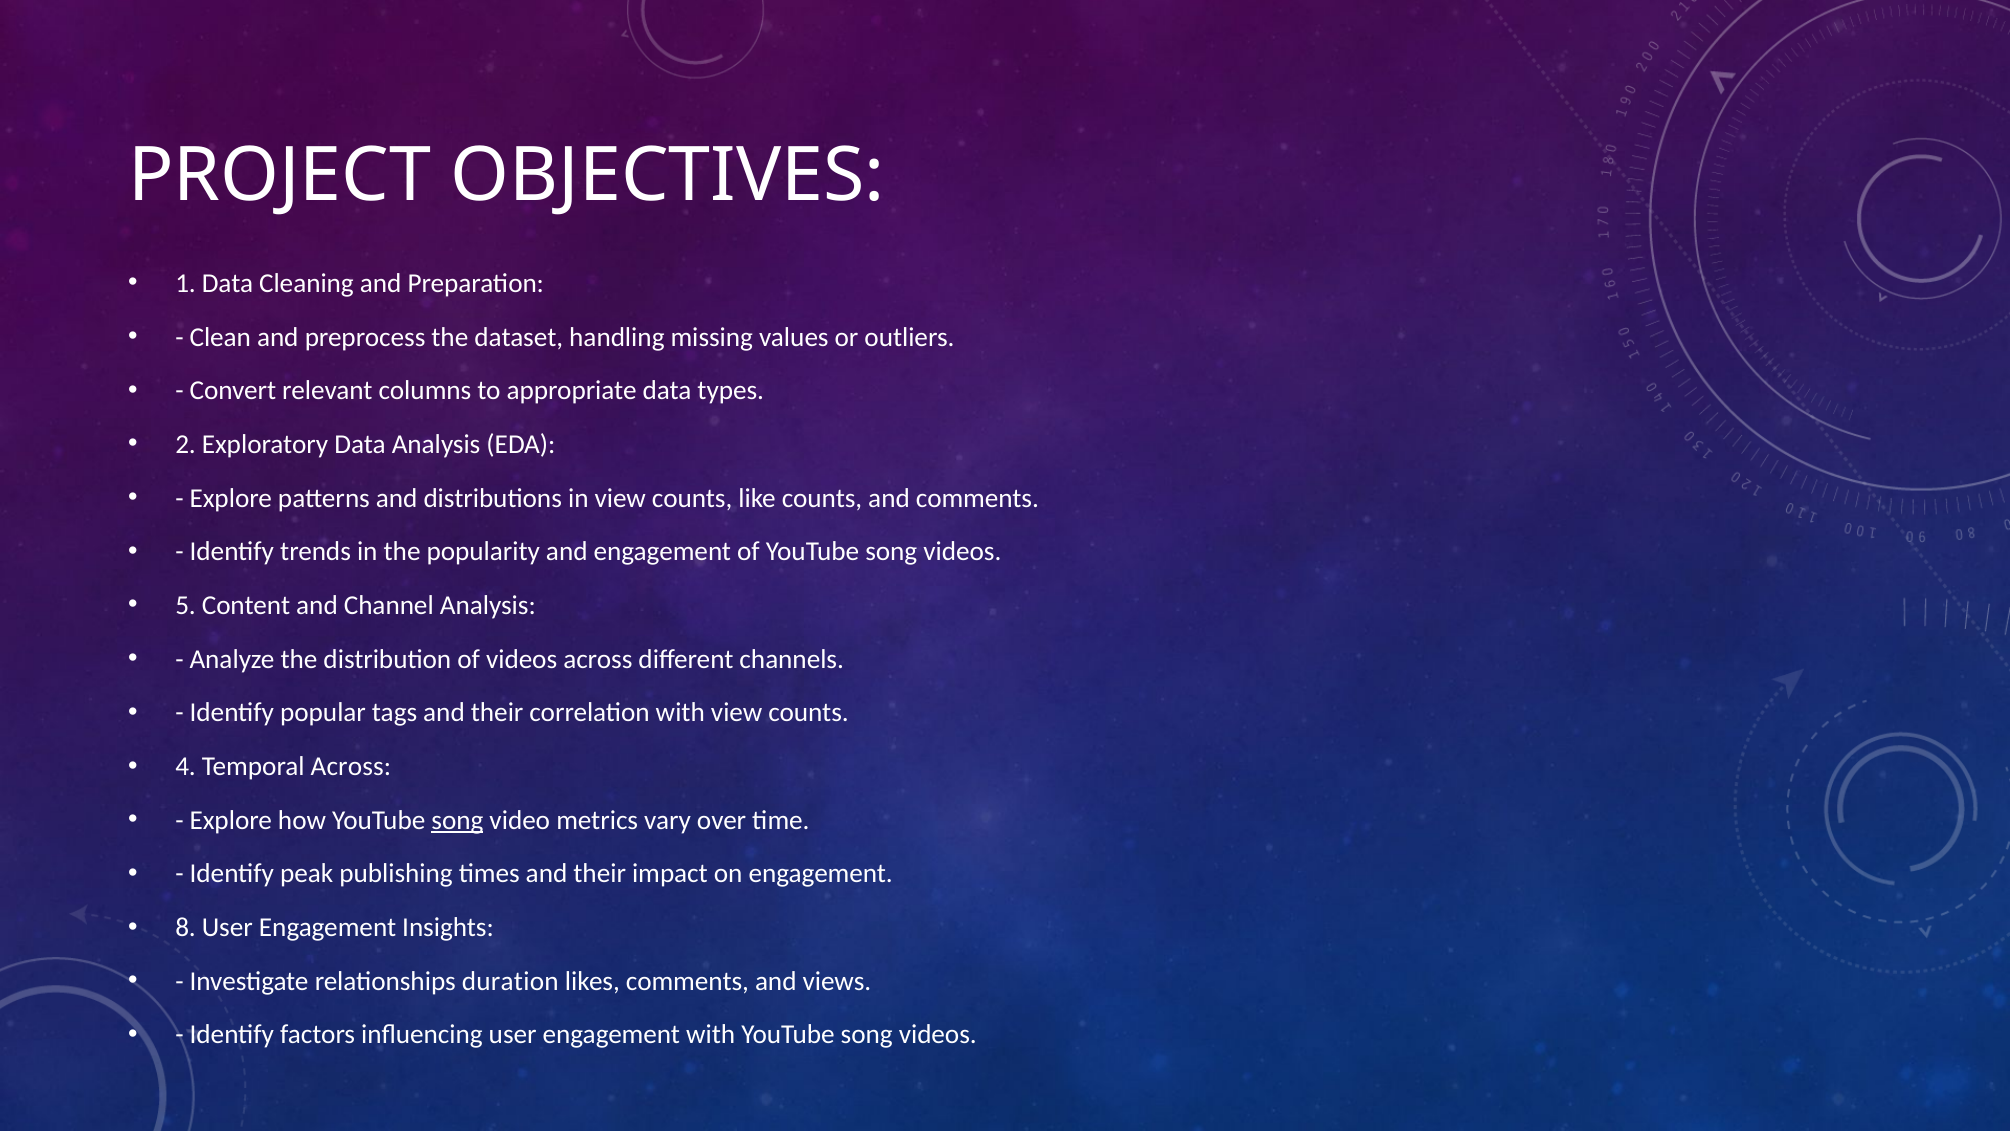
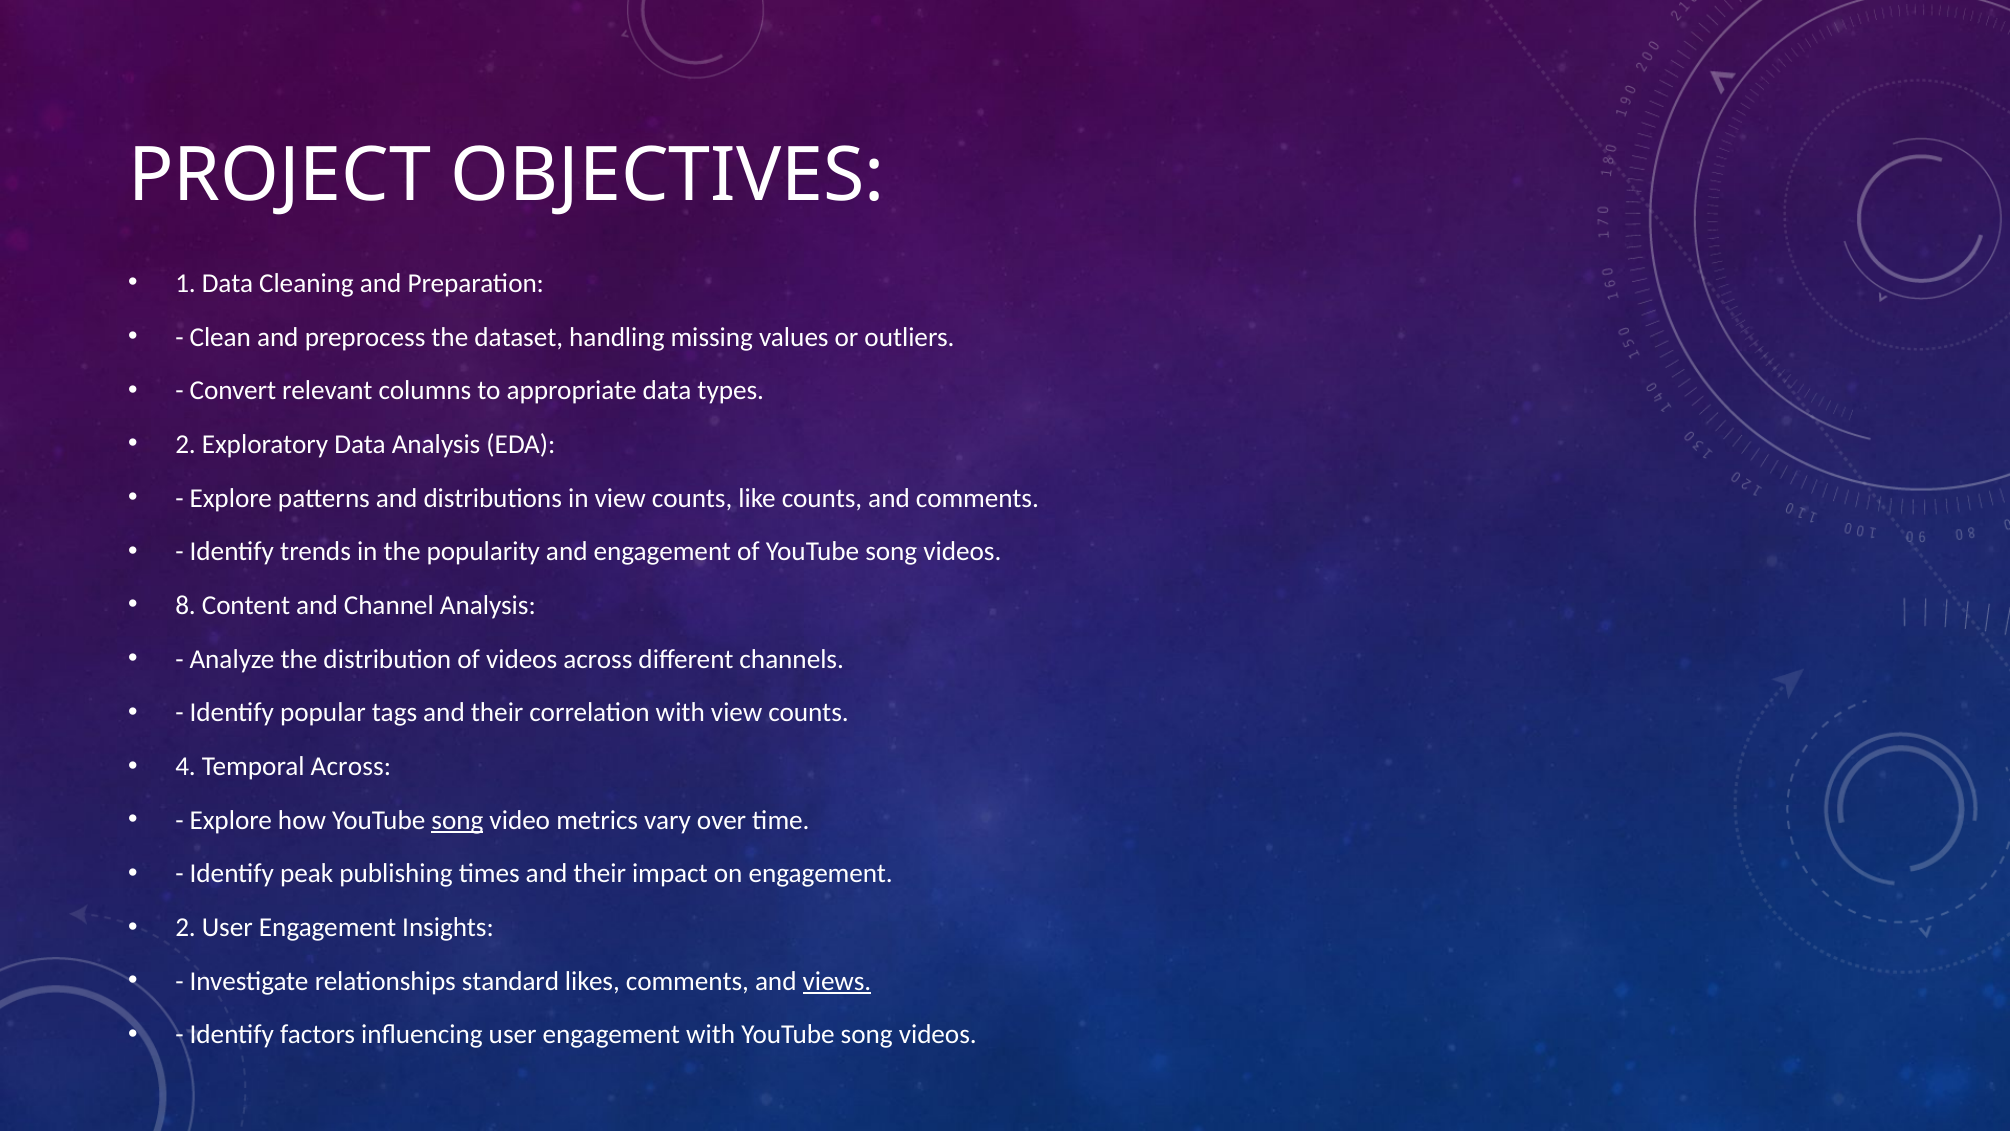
5: 5 -> 8 (186, 605)
8: 8 -> 2 (186, 927)
duration: duration -> standard (510, 981)
views underline: none -> present (837, 981)
